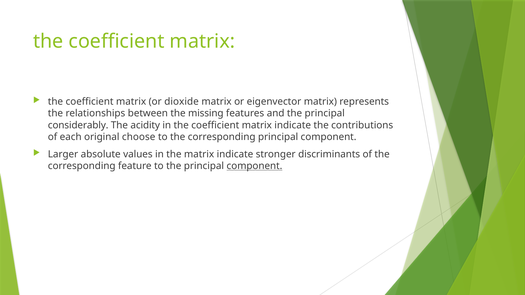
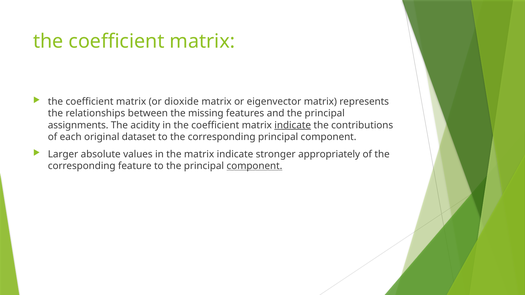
considerably: considerably -> assignments (78, 125)
indicate underline: none -> present (293, 125)
choose: choose -> dataset (139, 137)
discriminants: discriminants -> appropriately (329, 154)
